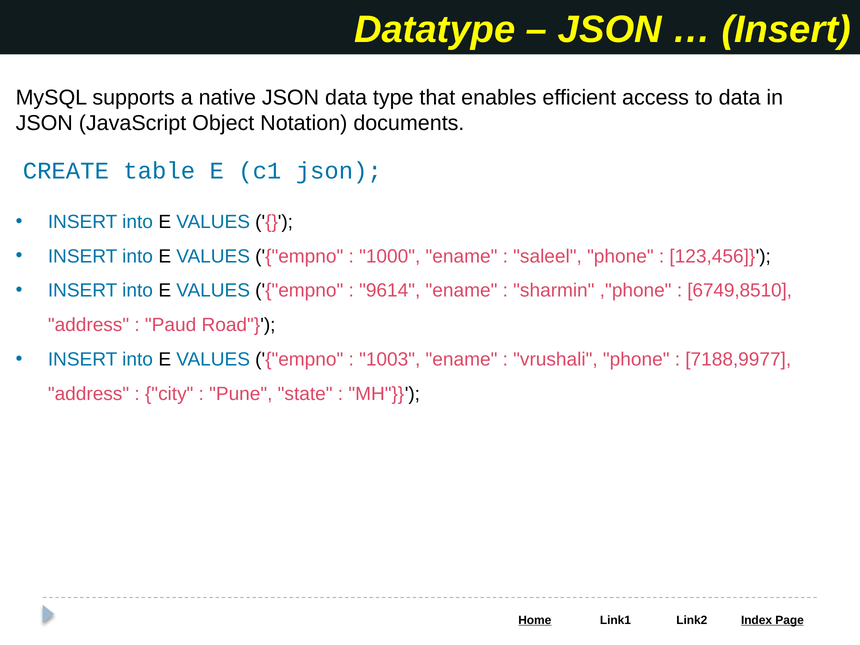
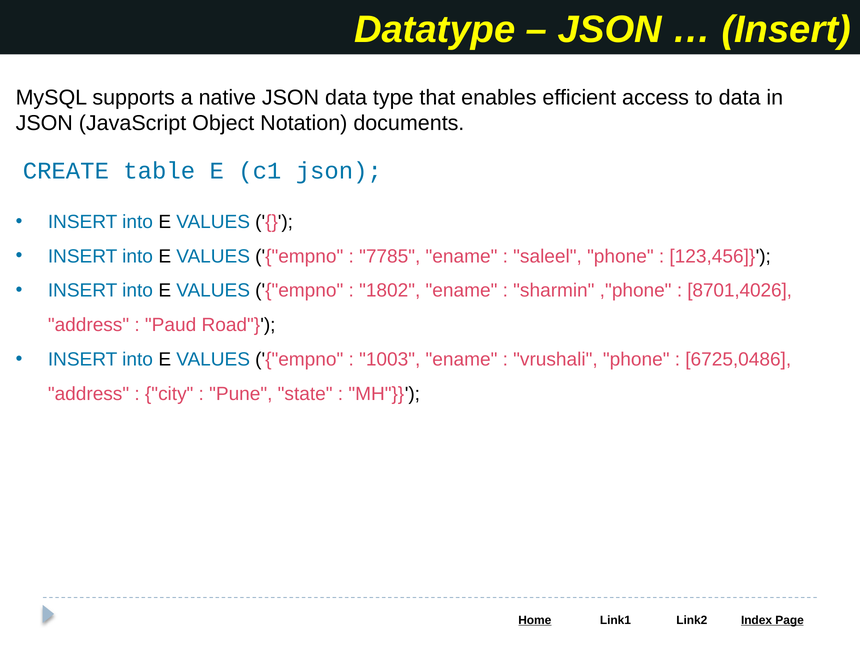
1000: 1000 -> 7785 (390, 256)
9614: 9614 -> 1802 (390, 291)
6749,8510: 6749,8510 -> 8701,4026 (740, 291)
7188,9977: 7188,9977 -> 6725,0486 (738, 359)
